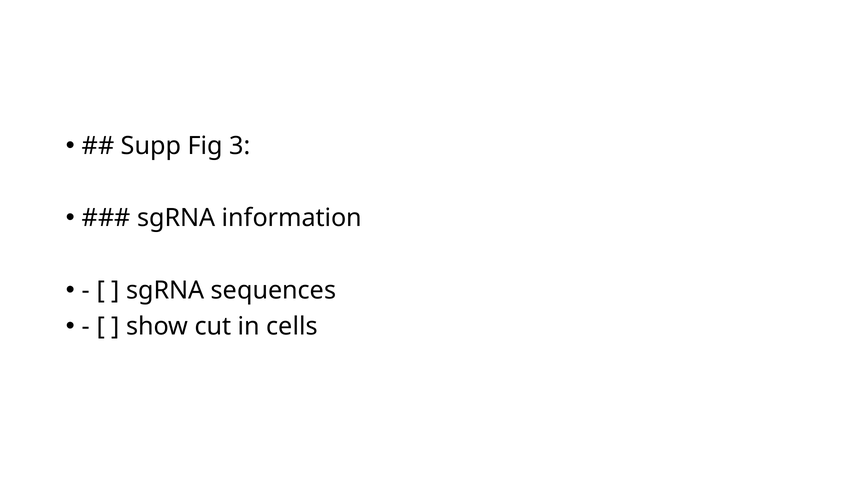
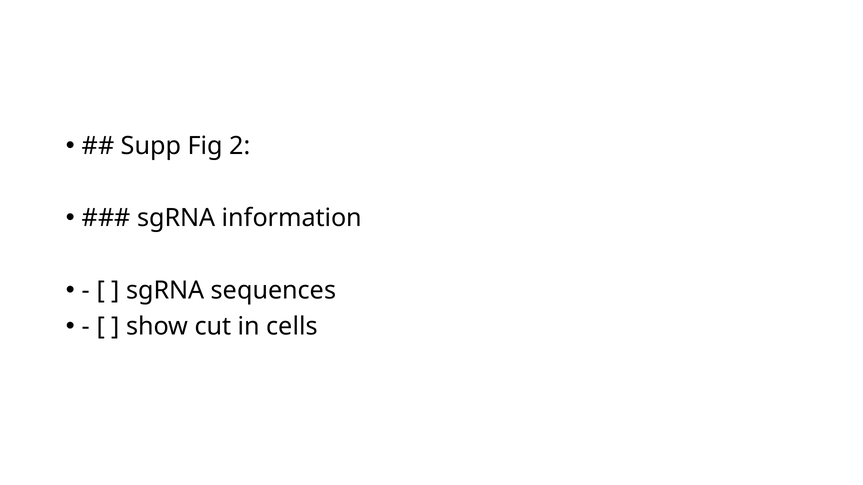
3: 3 -> 2 (240, 146)
